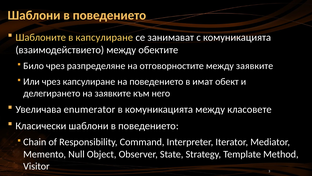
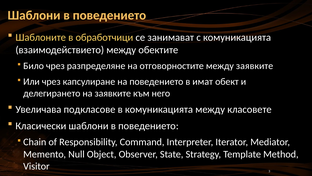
в капсулиране: капсулиране -> обработчици (104, 37)
enumerator: enumerator -> подкласове (90, 109)
